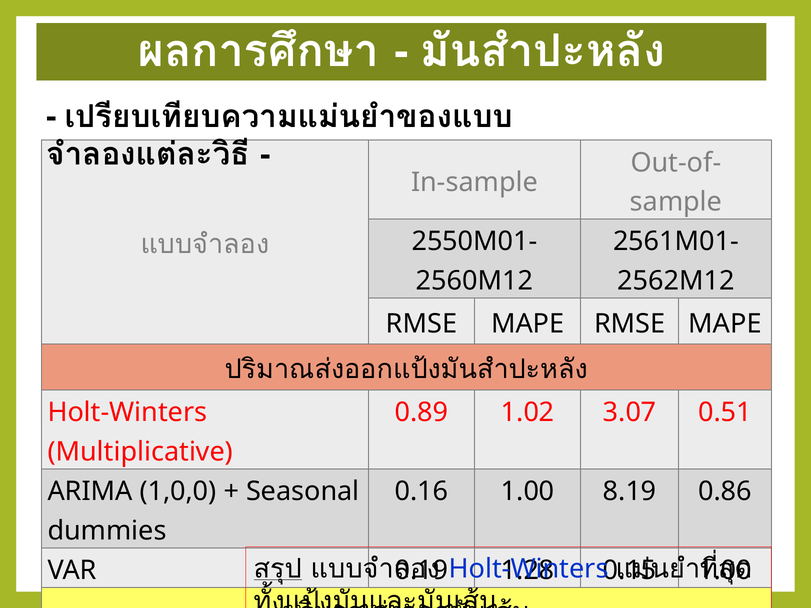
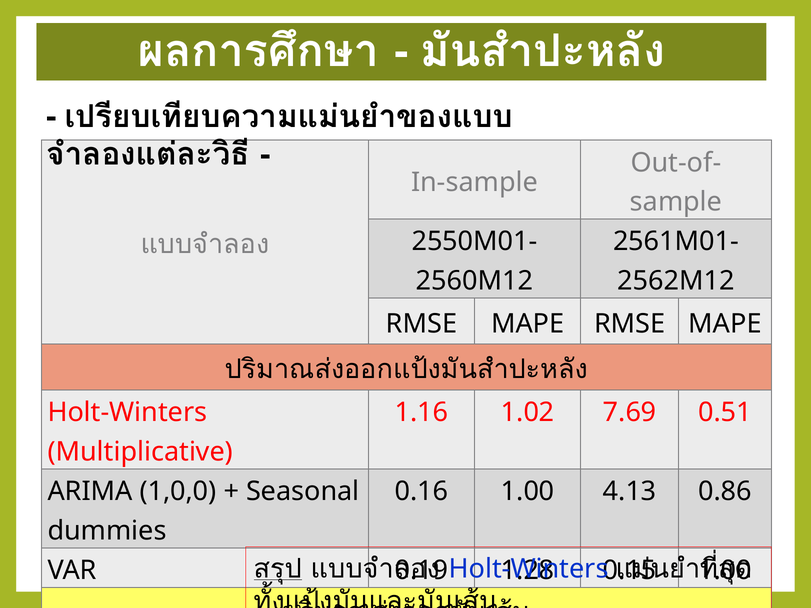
0.89: 0.89 -> 1.16 (422, 413)
3.07: 3.07 -> 7.69 (630, 413)
8.19: 8.19 -> 4.13 (630, 492)
